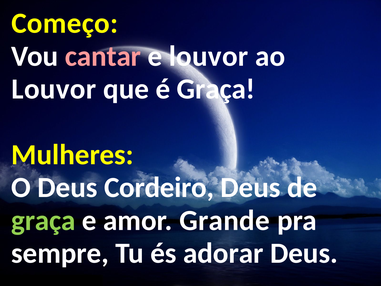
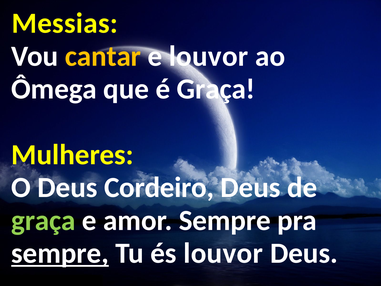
Começo: Começo -> Messias (65, 23)
cantar colour: pink -> yellow (103, 56)
Louvor: Louvor -> Ômega (54, 89)
amor Grande: Grande -> Sempre (225, 220)
sempre underline: none -> present (60, 253)
és adorar: adorar -> louvor (223, 253)
